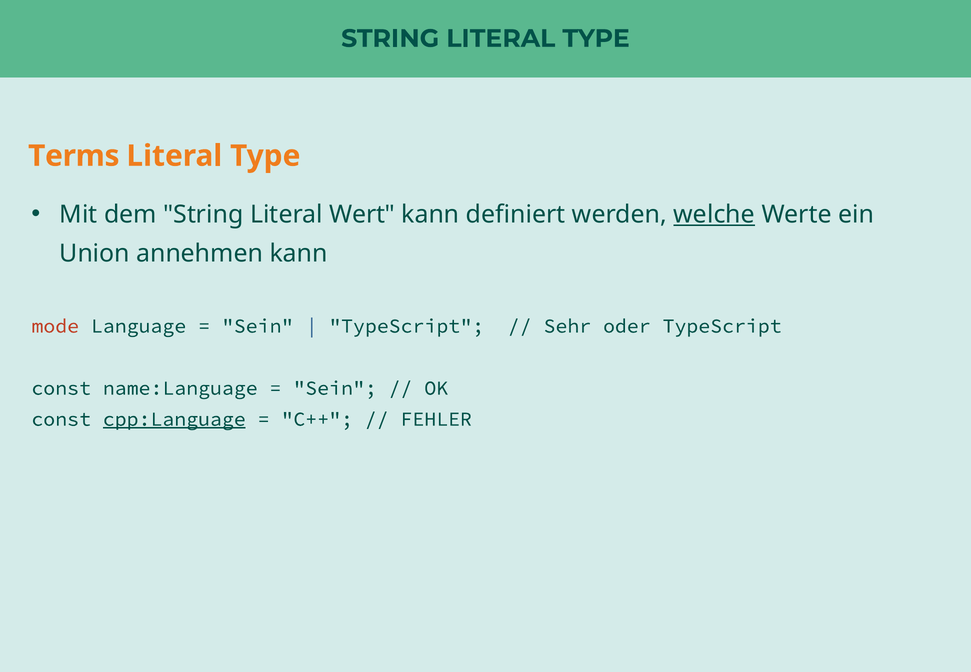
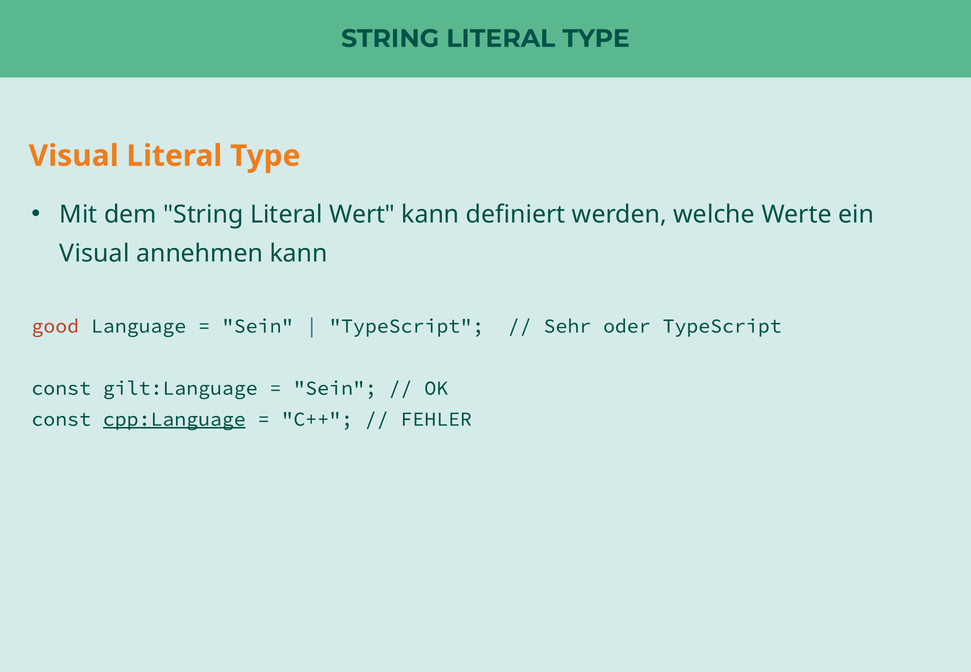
Terms: Terms -> Visual (74, 156)
welche underline: present -> none (714, 215)
Union: Union -> Visual (94, 254)
mode: mode -> good (55, 326)
name:Language: name:Language -> gilt:Language (180, 388)
